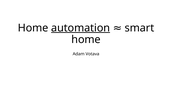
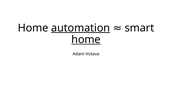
home underline: none -> present (86, 39)
